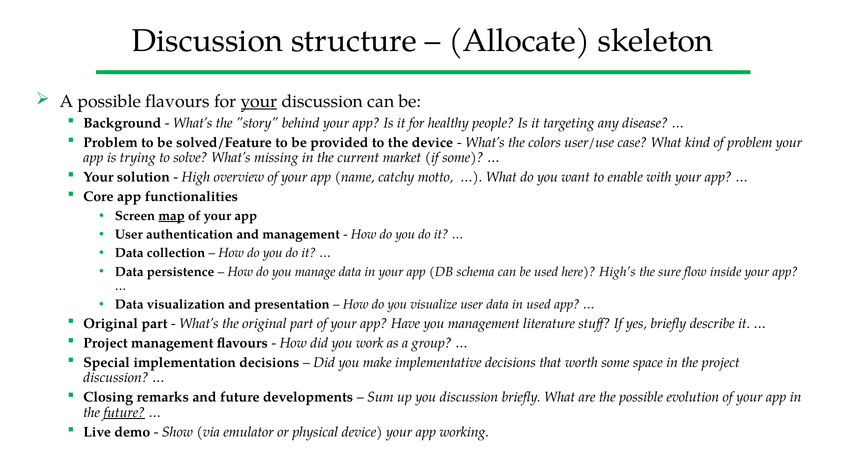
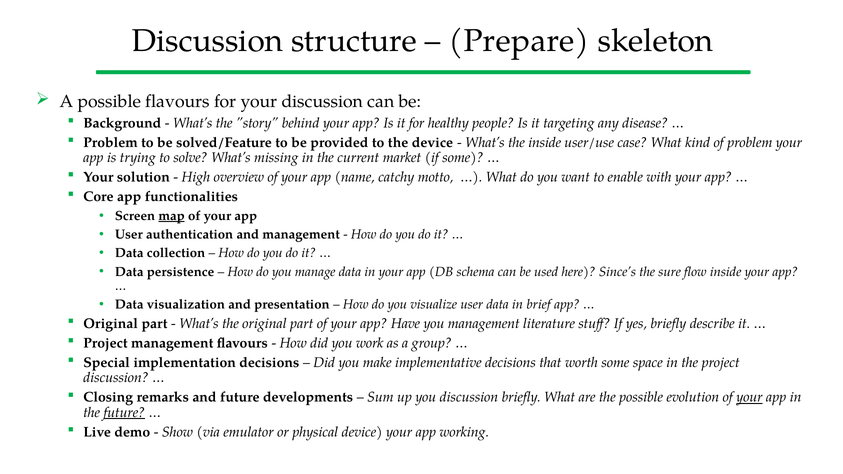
Allocate: Allocate -> Prepare (519, 41)
your underline: present -> none (259, 102)
the colors: colors -> inside (545, 143)
High’s: High’s -> Since’s (618, 272)
in used: used -> brief (539, 305)
your underline: none -> present (749, 398)
